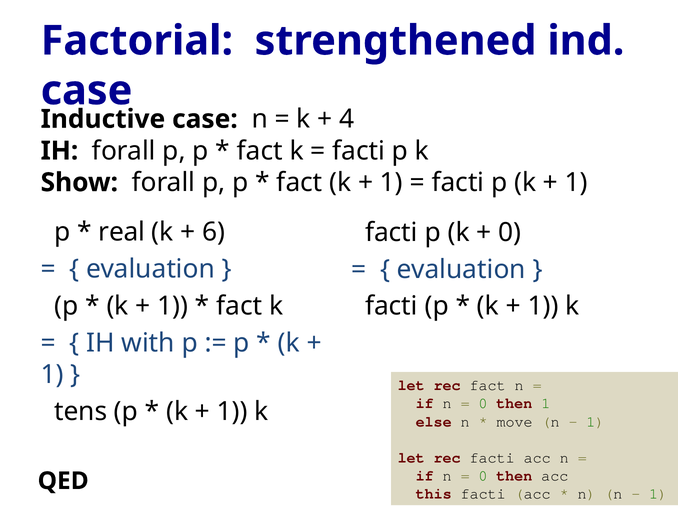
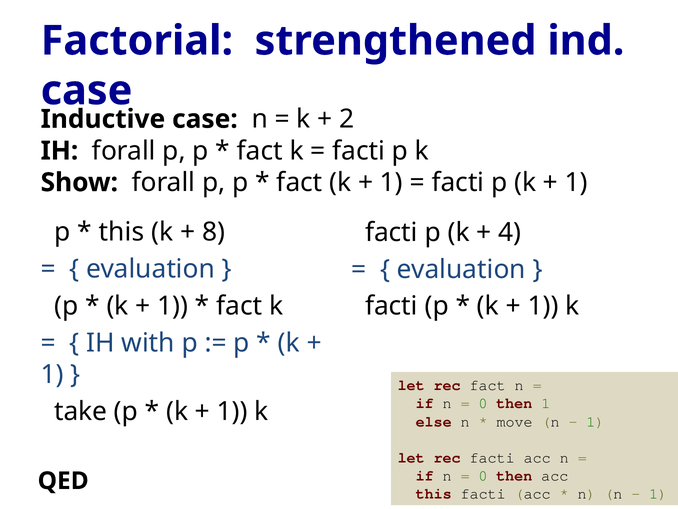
4: 4 -> 2 (347, 119)
real: real -> this (122, 232)
6: 6 -> 8 (214, 232)
0: 0 -> 4 (510, 232)
tens: tens -> take (81, 411)
